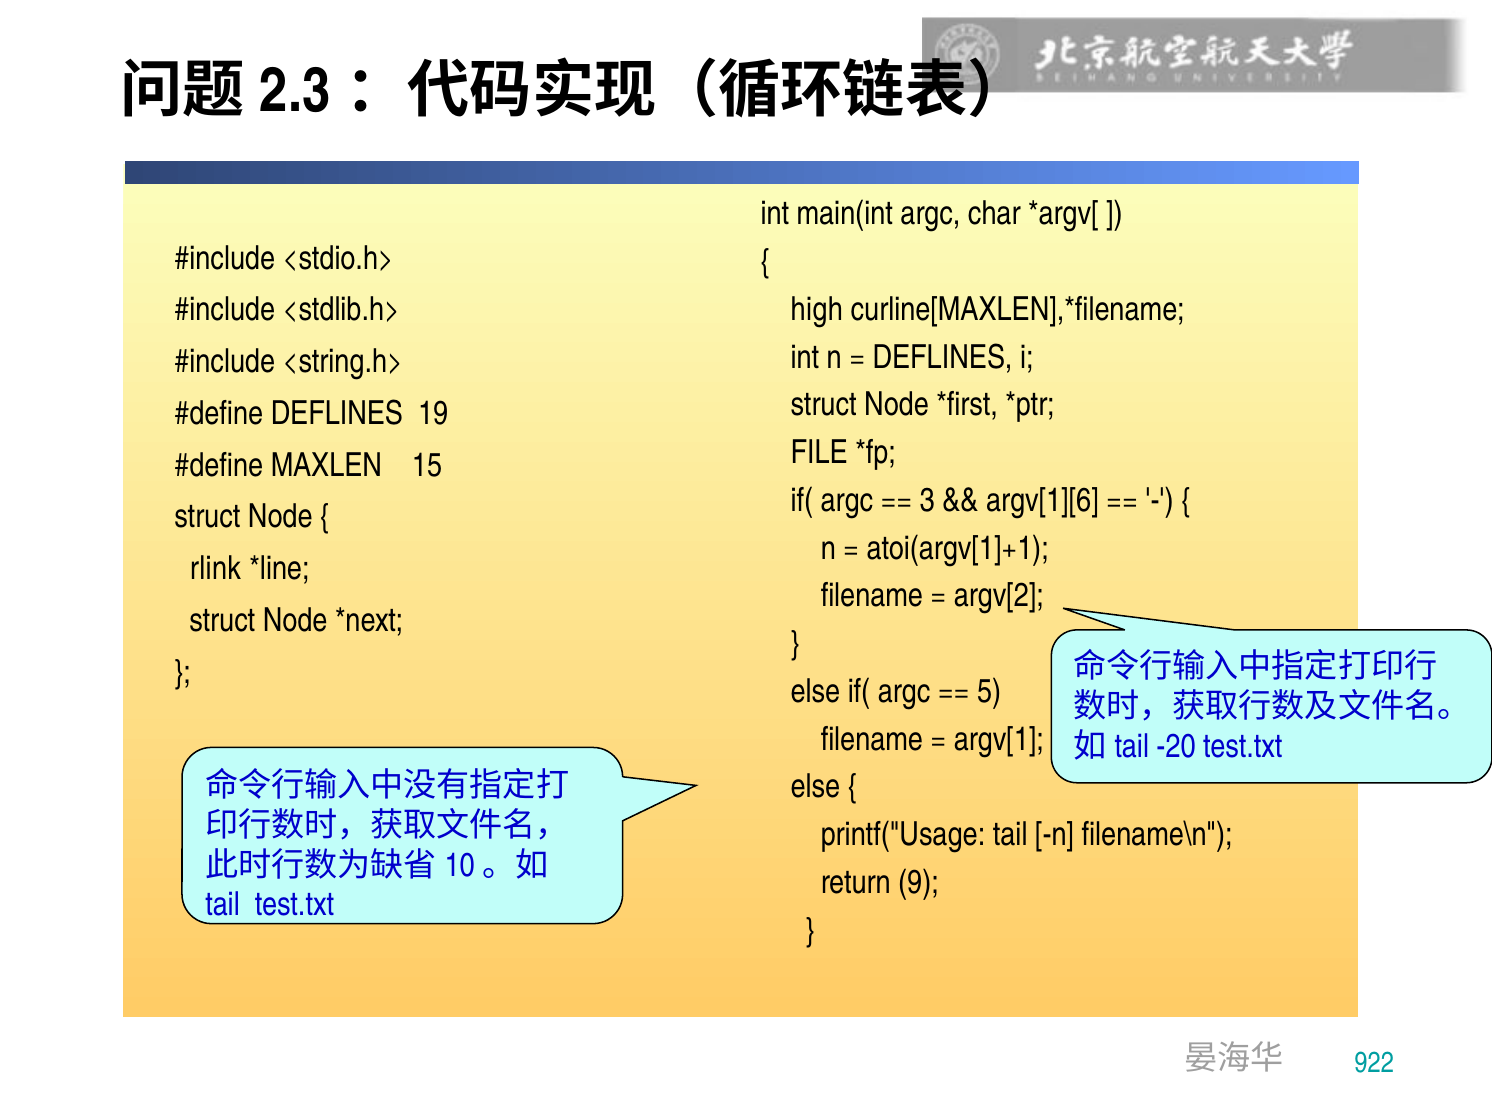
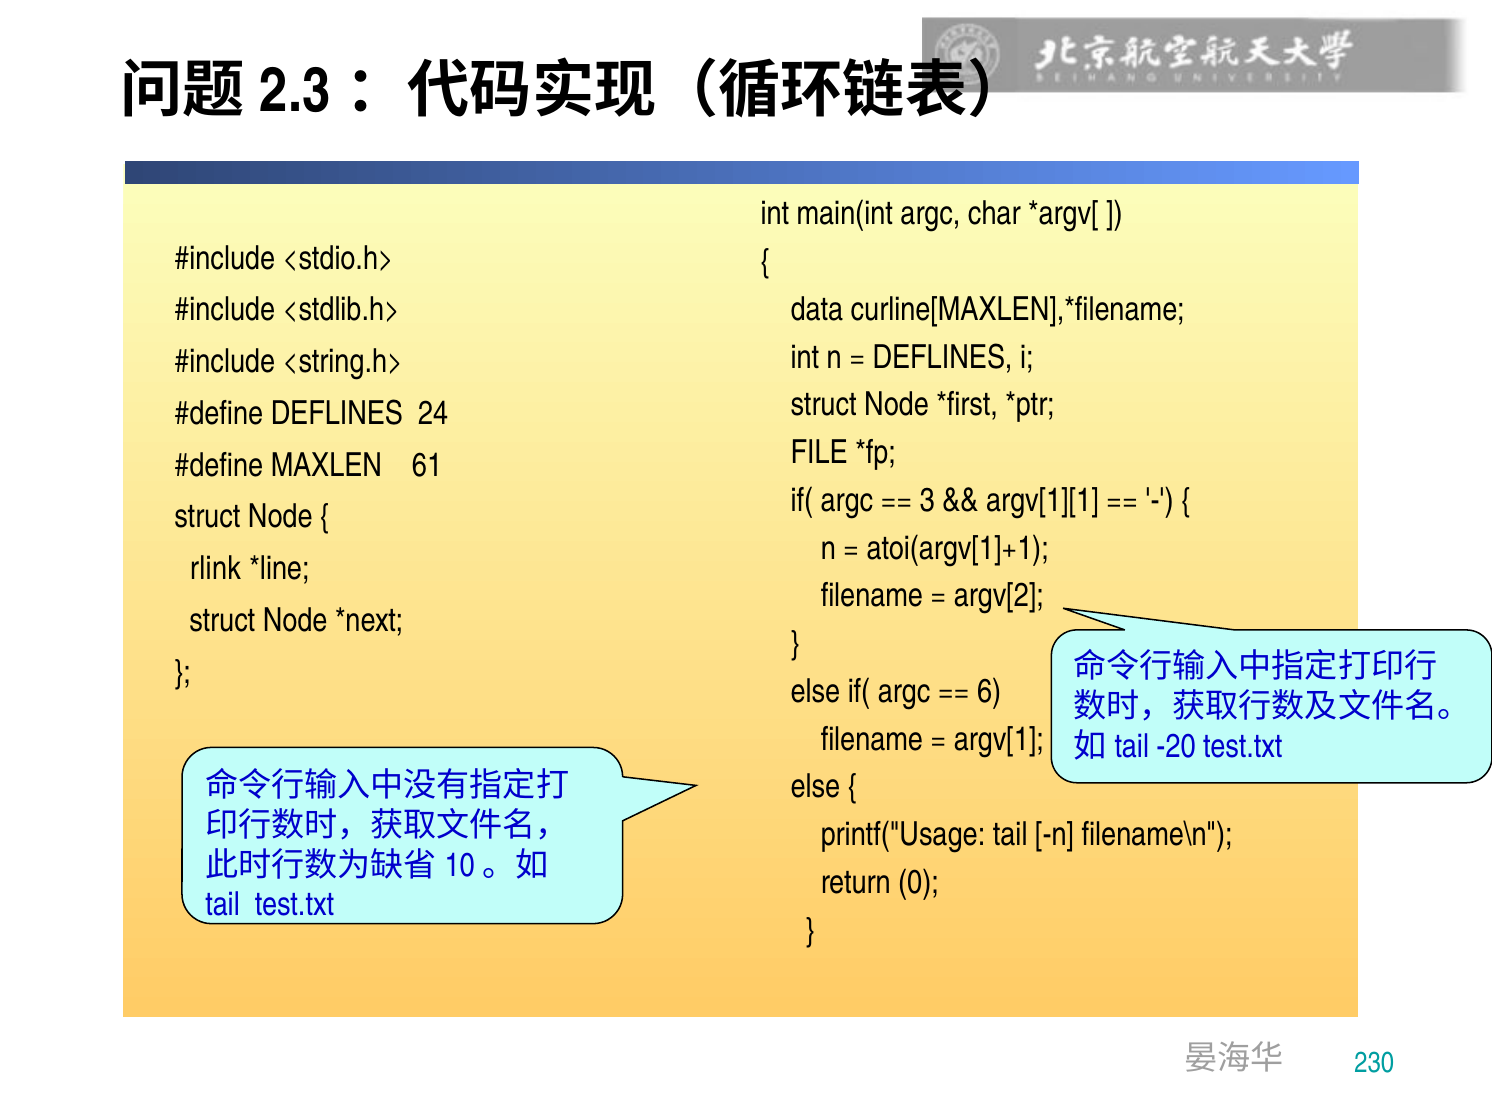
high: high -> data (817, 309)
19: 19 -> 24 (433, 413)
15: 15 -> 61 (427, 465)
argv[1][6: argv[1][6 -> argv[1][1 (1042, 501)
5: 5 -> 6 (989, 692)
9: 9 -> 0 (919, 883)
922: 922 -> 230 (1374, 1063)
